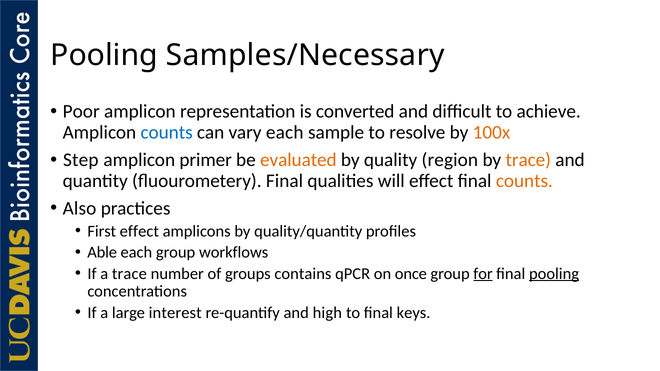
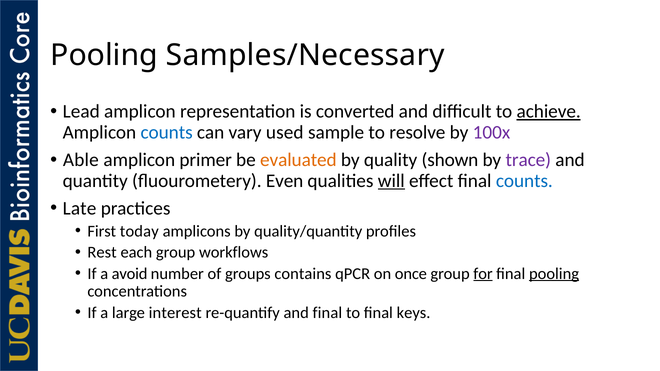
Poor: Poor -> Lead (81, 112)
achieve underline: none -> present (549, 112)
vary each: each -> used (285, 132)
100x colour: orange -> purple (492, 132)
Step: Step -> Able (81, 160)
region: region -> shown (450, 160)
trace colour: orange -> purple (528, 160)
fluourometery Final: Final -> Even (285, 181)
will underline: none -> present (391, 181)
counts colour: orange -> blue (524, 181)
Also: Also -> Late (80, 209)
First effect: effect -> today (139, 231)
Able: Able -> Rest (102, 253)
a trace: trace -> avoid (130, 274)
and high: high -> final (327, 313)
